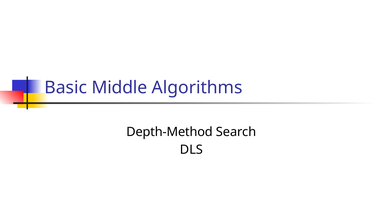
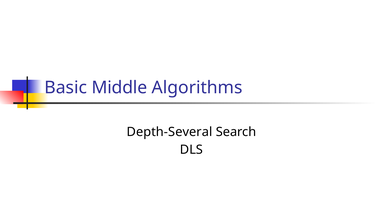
Depth-Method: Depth-Method -> Depth-Several (170, 132)
